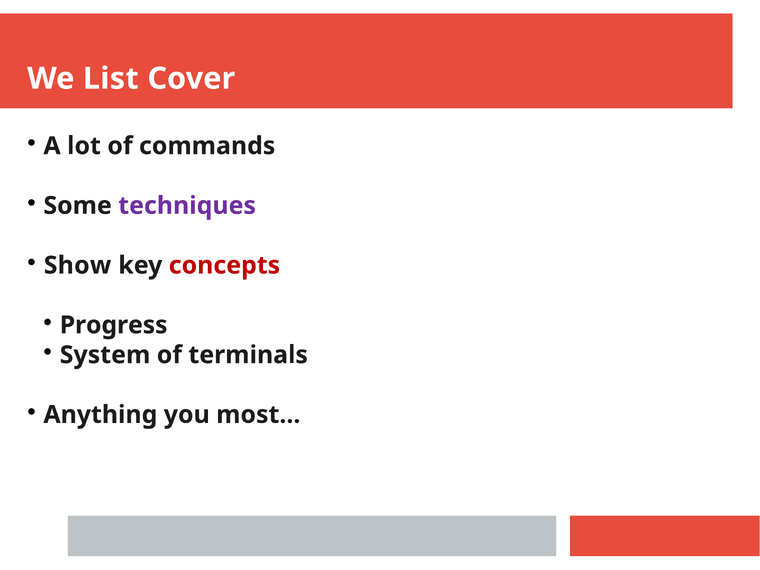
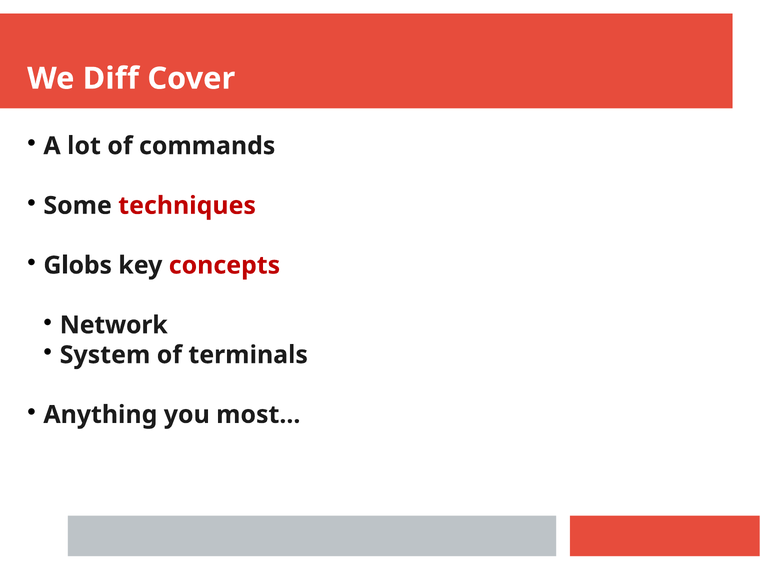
List: List -> Diff (111, 79)
techniques colour: purple -> red (187, 206)
Show: Show -> Globs (78, 265)
Progress: Progress -> Network (114, 325)
